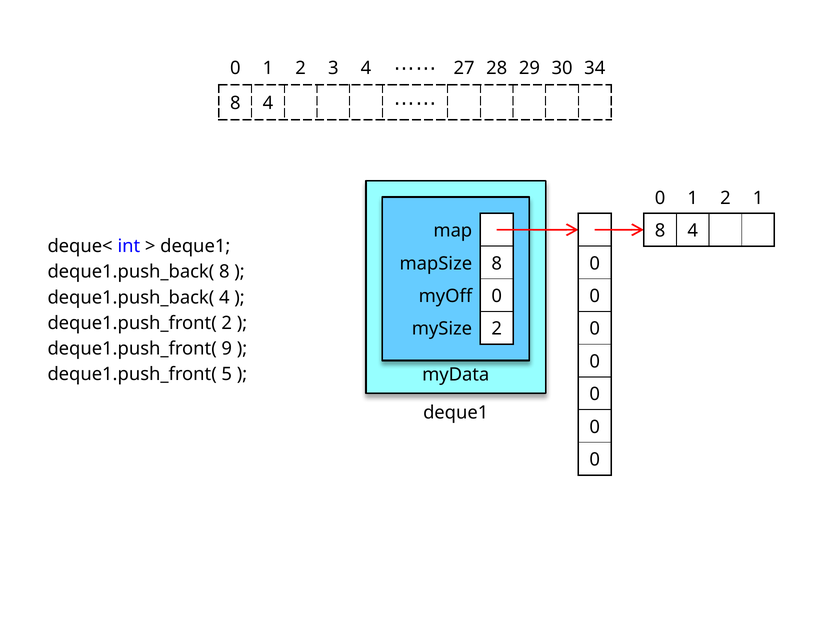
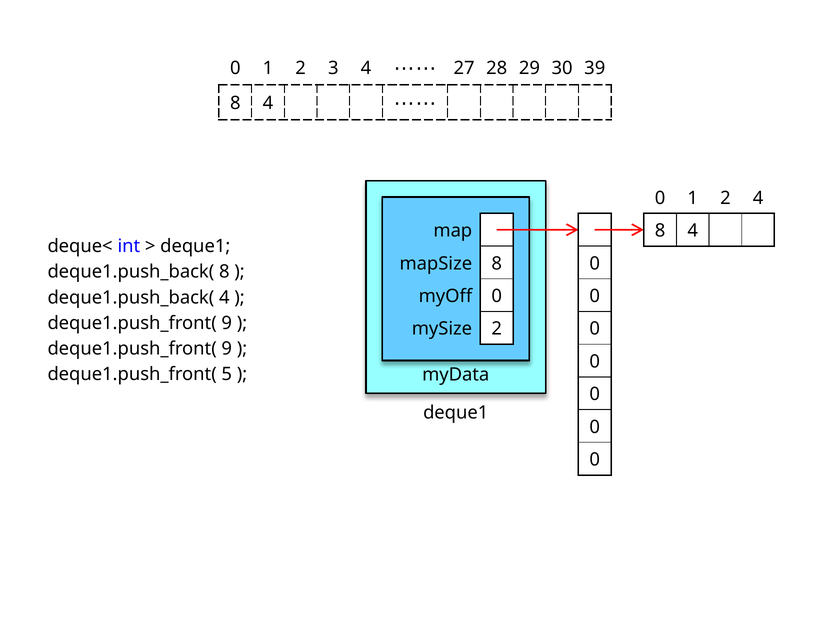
34: 34 -> 39 (595, 68)
2 1: 1 -> 4 (758, 198)
2: 2 -> 9 (227, 323)
